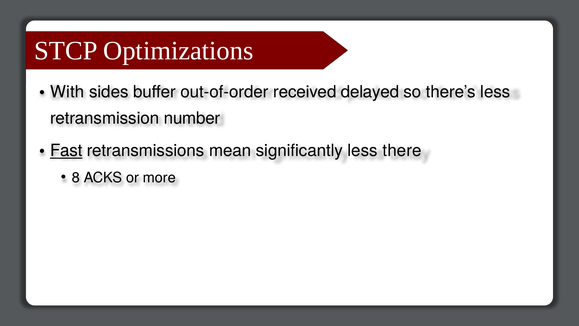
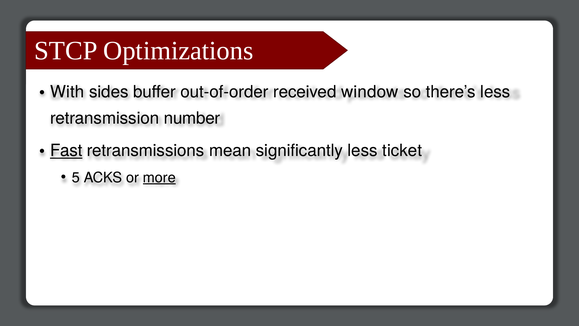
delayed: delayed -> window (370, 92)
there: there -> ticket (402, 151)
8: 8 -> 5 (76, 177)
more underline: none -> present (159, 177)
